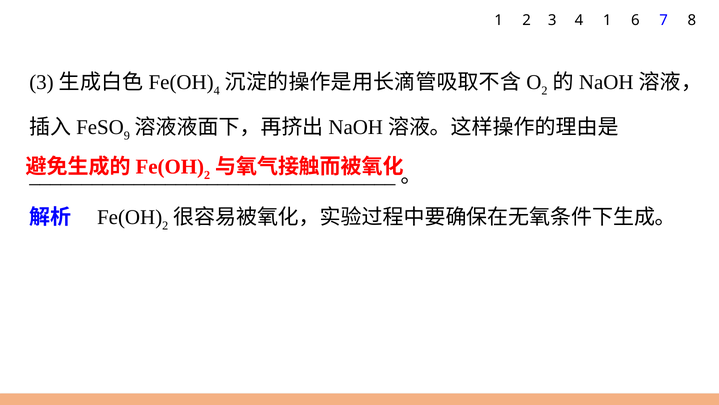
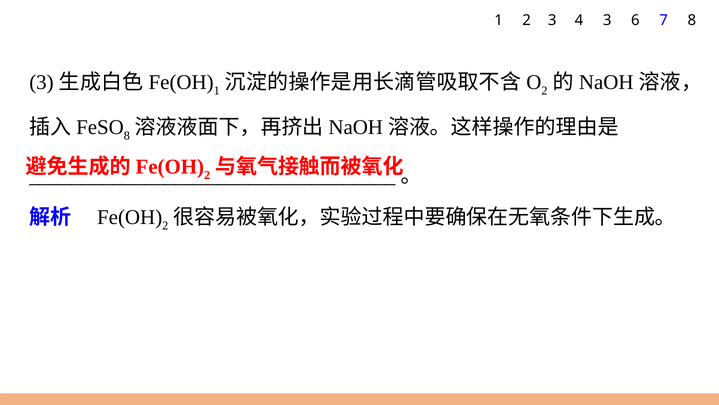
4 1: 1 -> 3 (607, 20)
4: 4 -> 1 (217, 90)
9: 9 -> 8 (127, 135)
